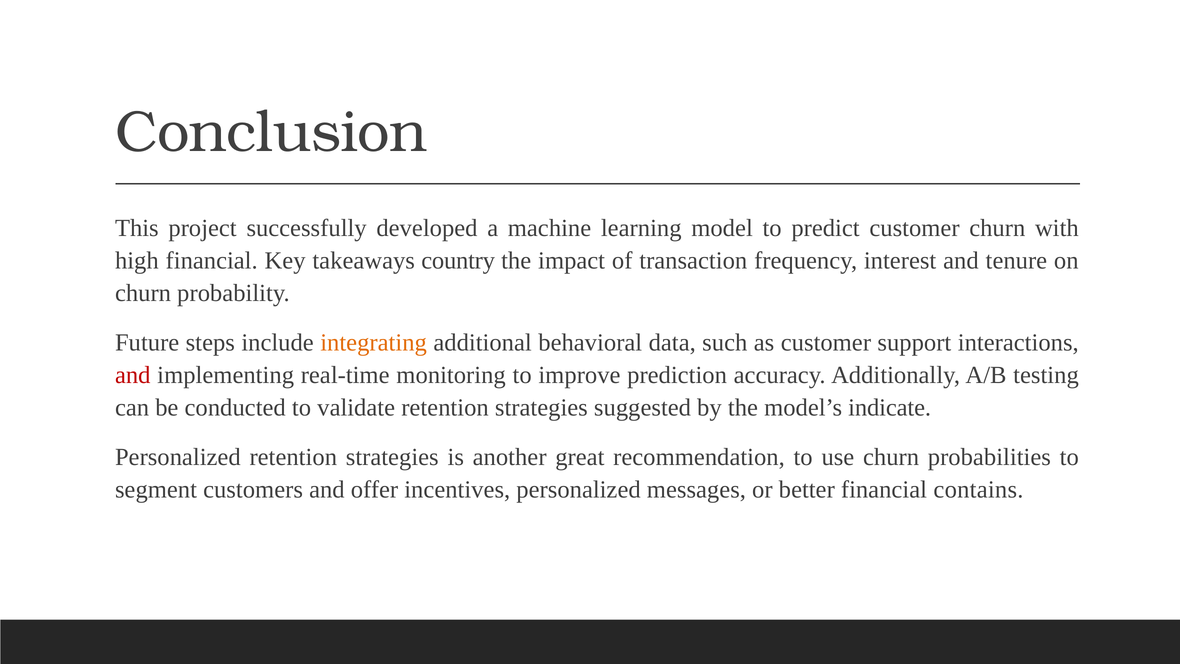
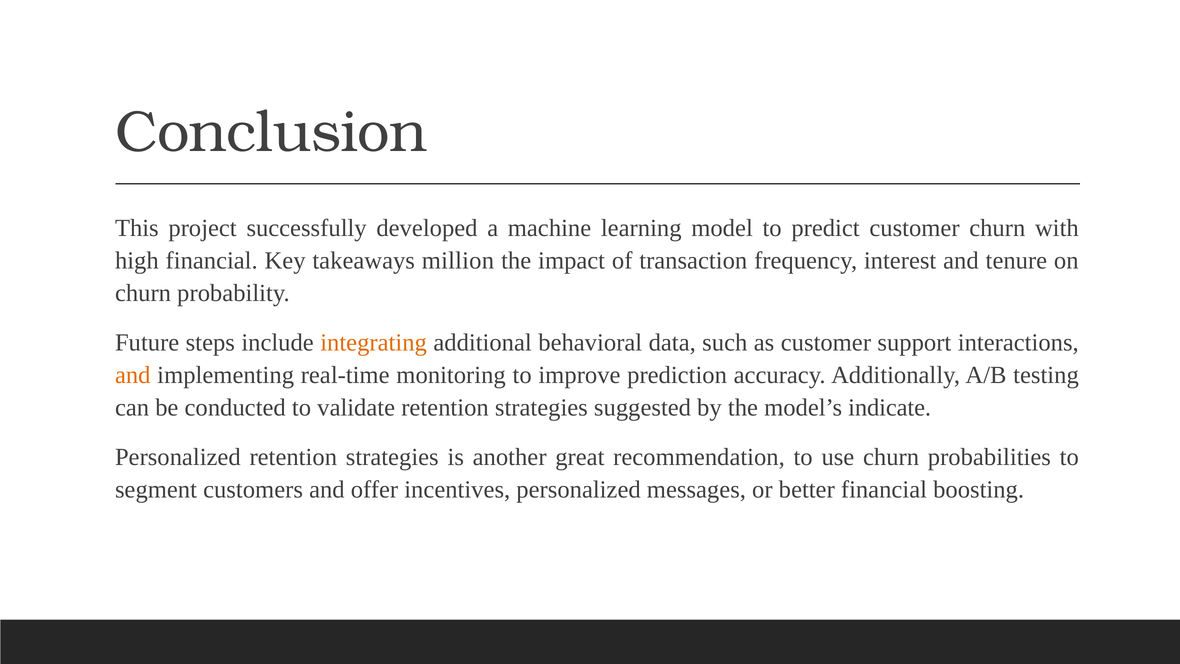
country: country -> million (458, 260)
and colour: red -> orange (133, 375)
contains: contains -> boosting (979, 490)
